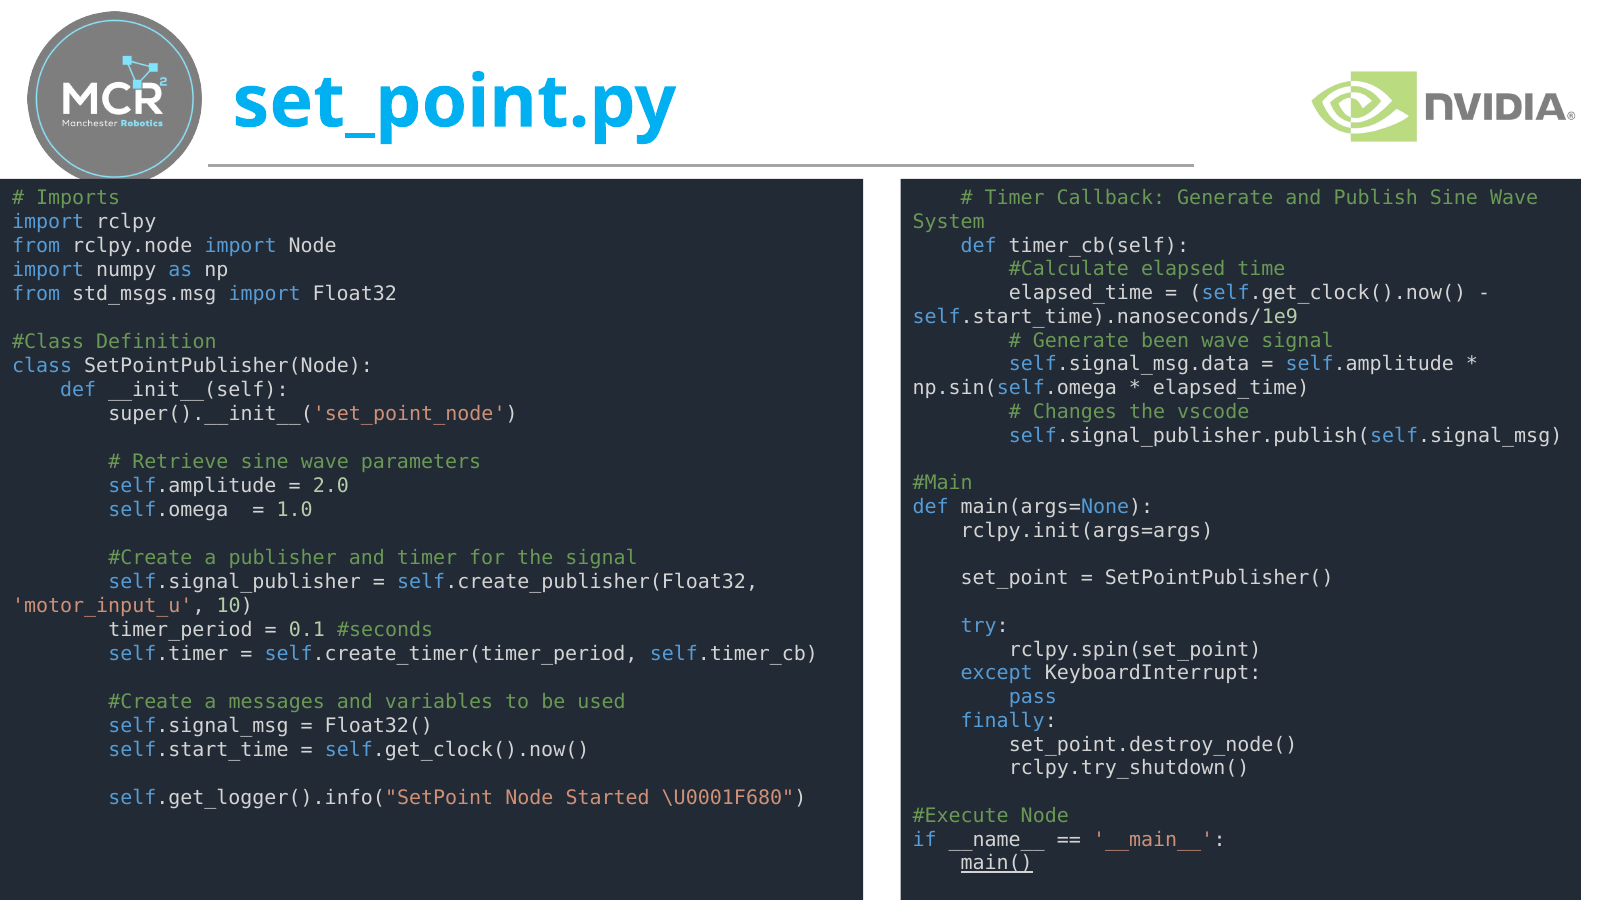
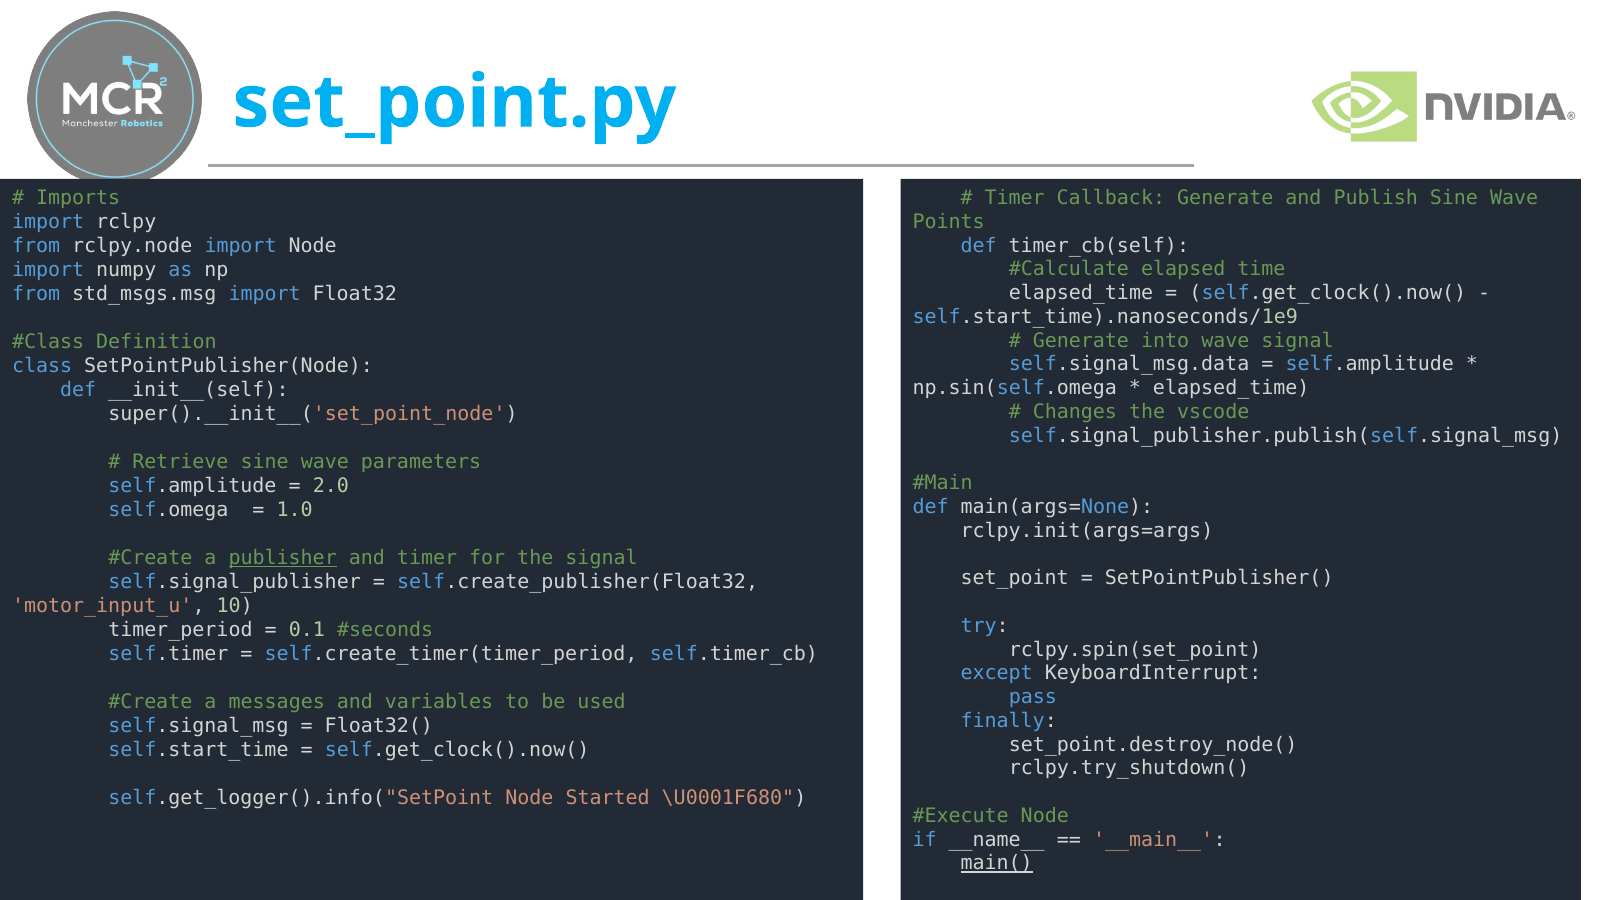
System: System -> Points (949, 222)
been: been -> into (1165, 341)
publisher underline: none -> present (283, 559)
